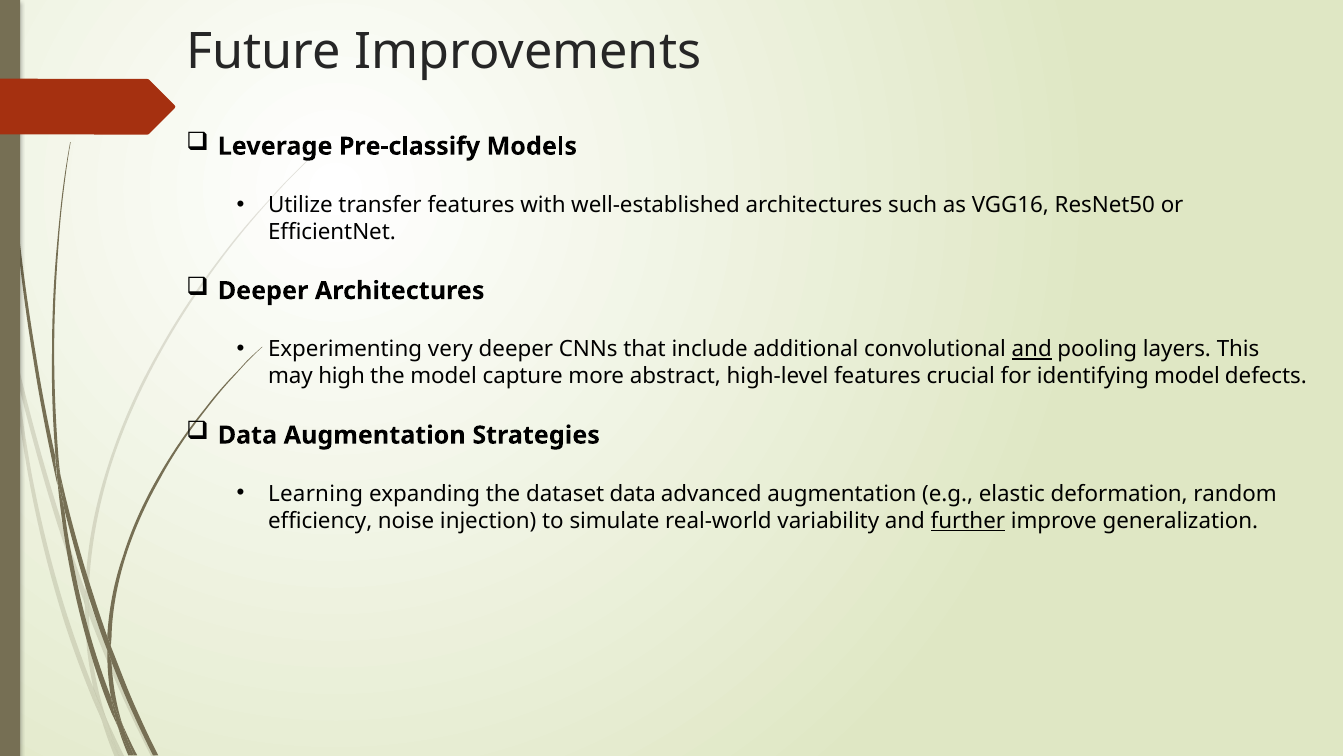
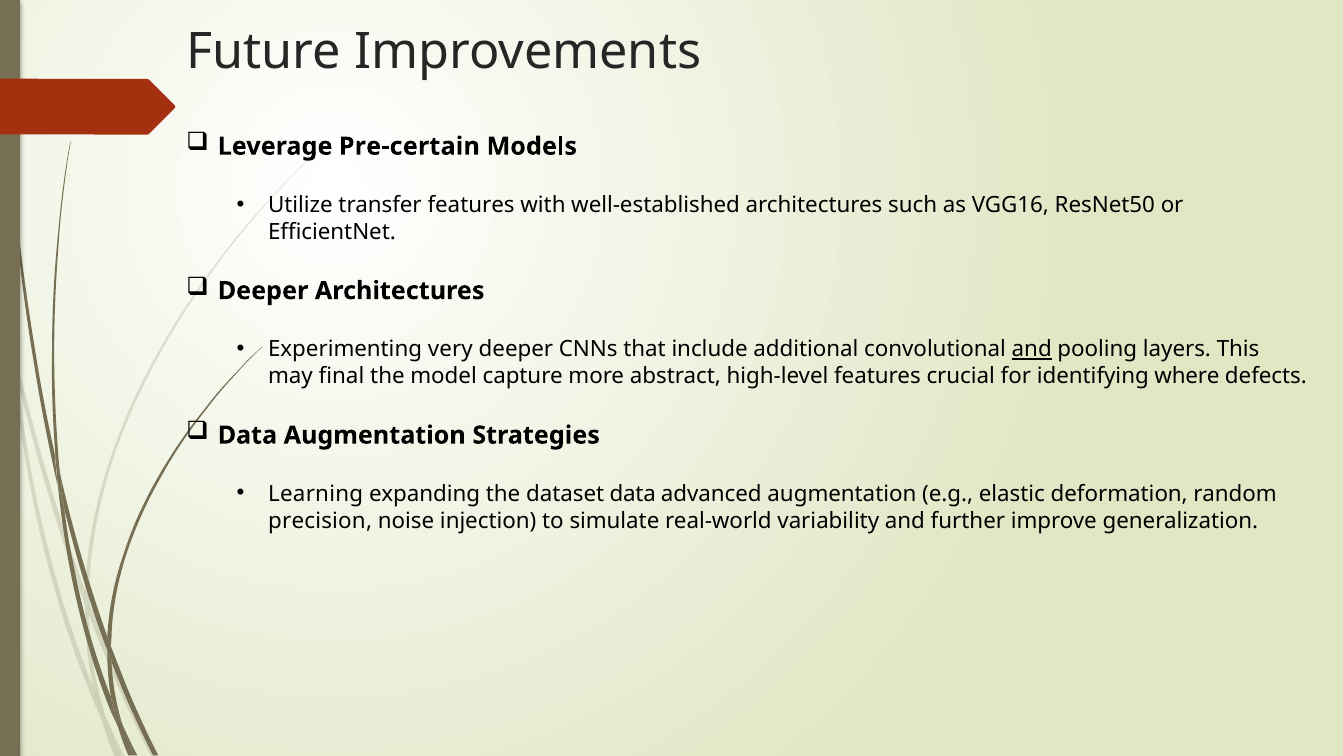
Pre-classify: Pre-classify -> Pre-certain (409, 146)
high: high -> final (341, 376)
identifying model: model -> where (1187, 376)
efficiency: efficiency -> precision (320, 520)
further underline: present -> none (968, 520)
